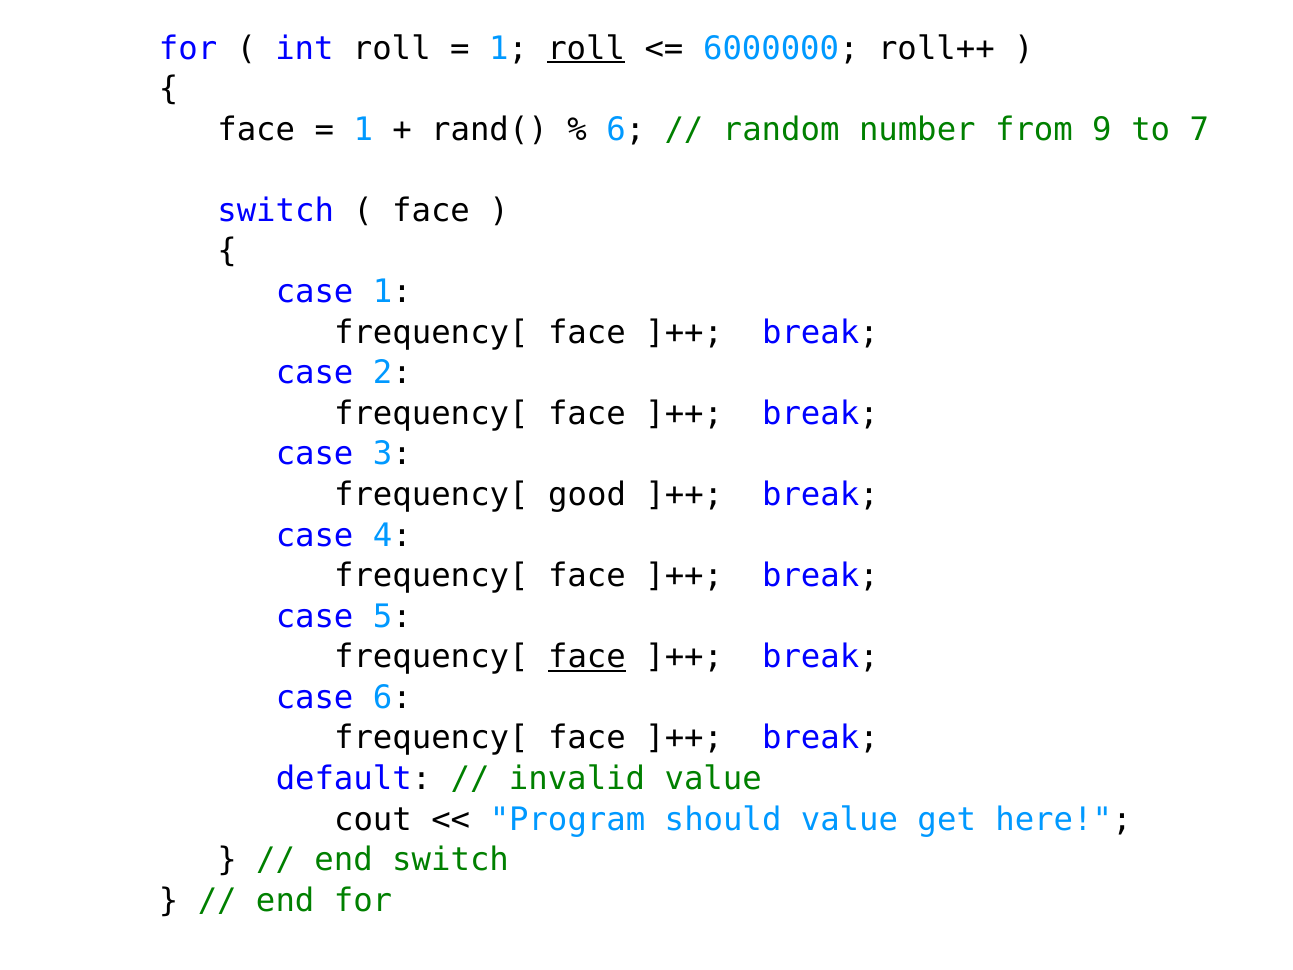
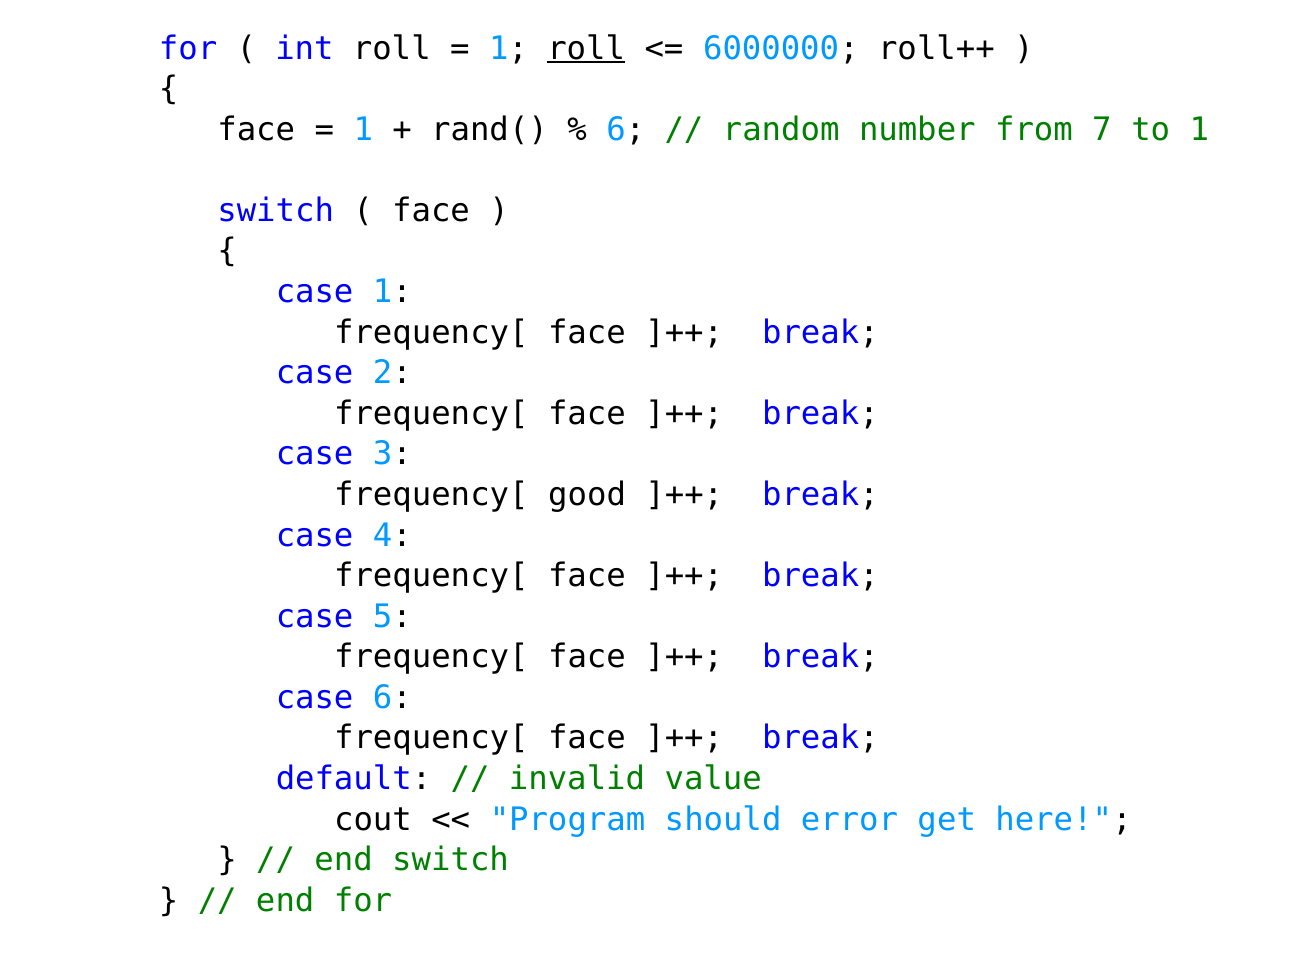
9: 9 -> 7 (1102, 129)
to 7: 7 -> 1 (1199, 129)
face underline: present -> none (587, 657)
should value: value -> error (849, 819)
